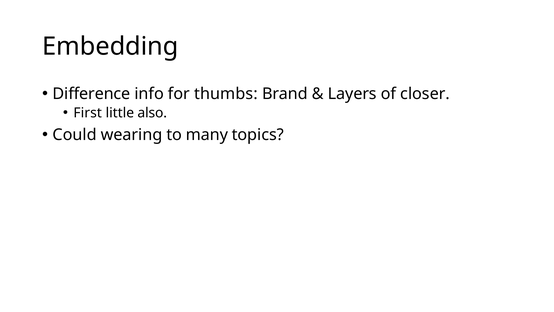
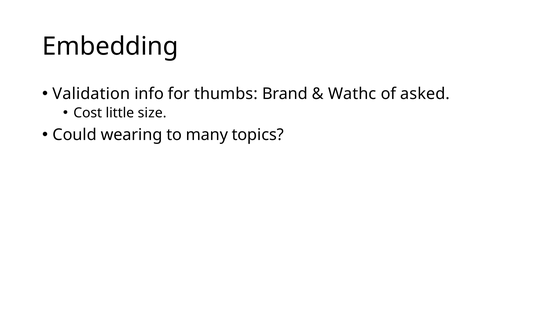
Difference: Difference -> Validation (91, 94)
Layers: Layers -> Wathc (352, 94)
closer: closer -> asked (425, 94)
First: First -> Cost (88, 113)
also: also -> size (152, 113)
